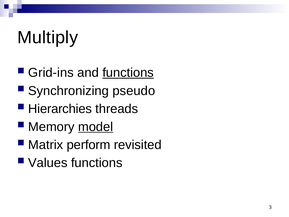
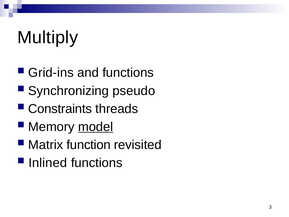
functions underline: present -> none (128, 73)
Hierarchies: Hierarchies -> Constraints (60, 109)
perform: perform -> function (89, 145)
Values: Values -> Inlined (48, 163)
